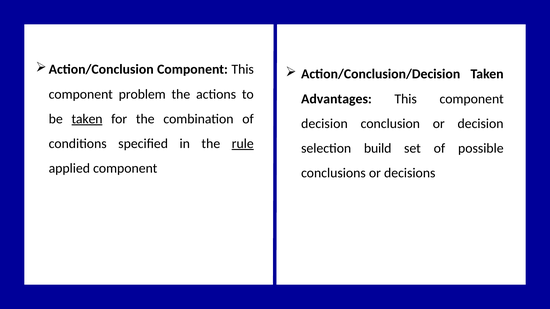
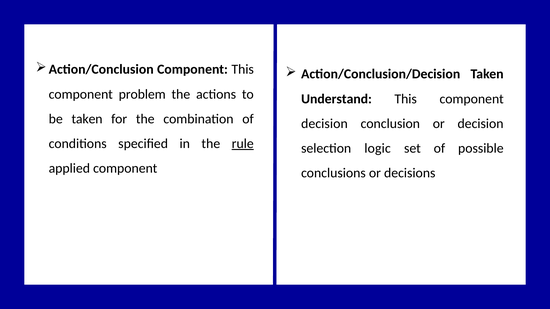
Advantages: Advantages -> Understand (336, 99)
taken underline: present -> none (87, 119)
build: build -> logic (378, 148)
